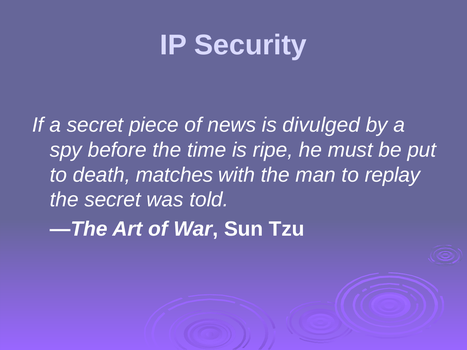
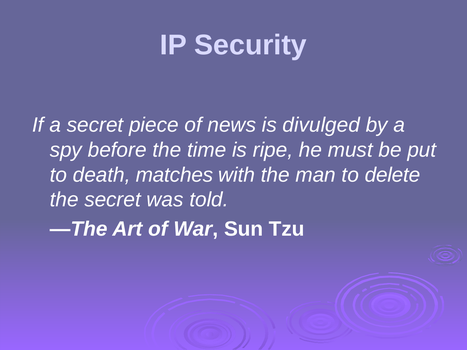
replay: replay -> delete (393, 175)
